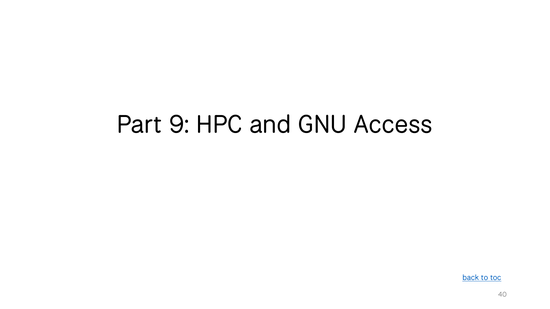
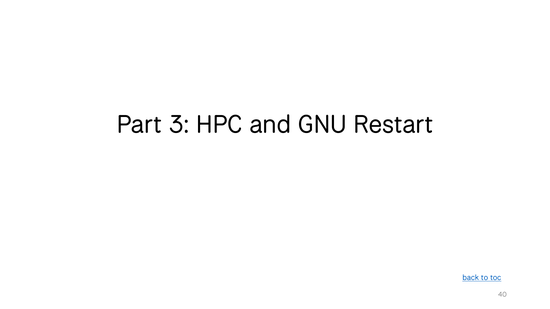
9: 9 -> 3 (179, 125)
Access: Access -> Restart (393, 125)
